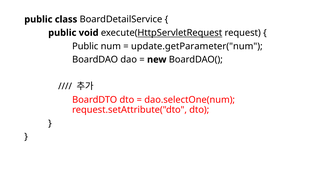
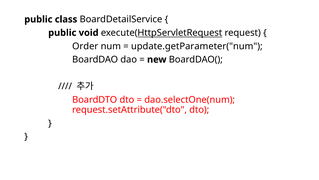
Public: Public -> Order (85, 46)
